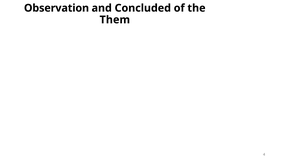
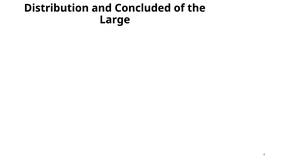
Observation: Observation -> Distribution (56, 8)
Them: Them -> Large (115, 20)
